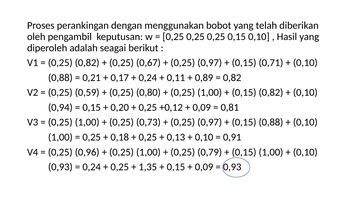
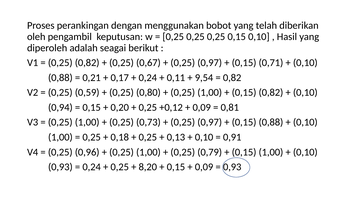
0,89: 0,89 -> 9,54 (204, 78)
1,35: 1,35 -> 8,20 (148, 167)
